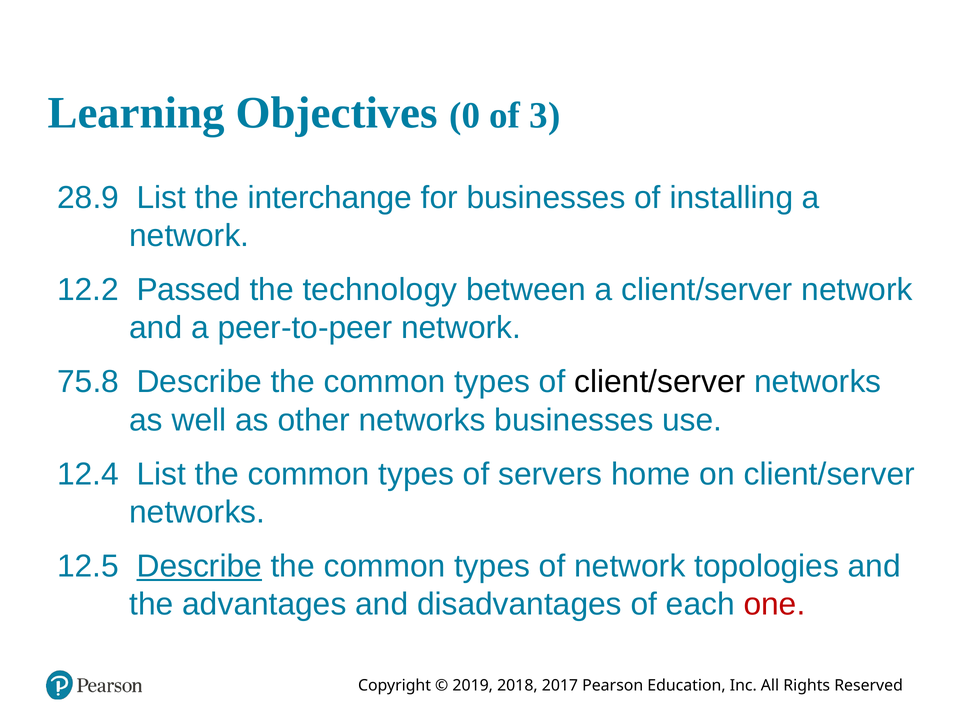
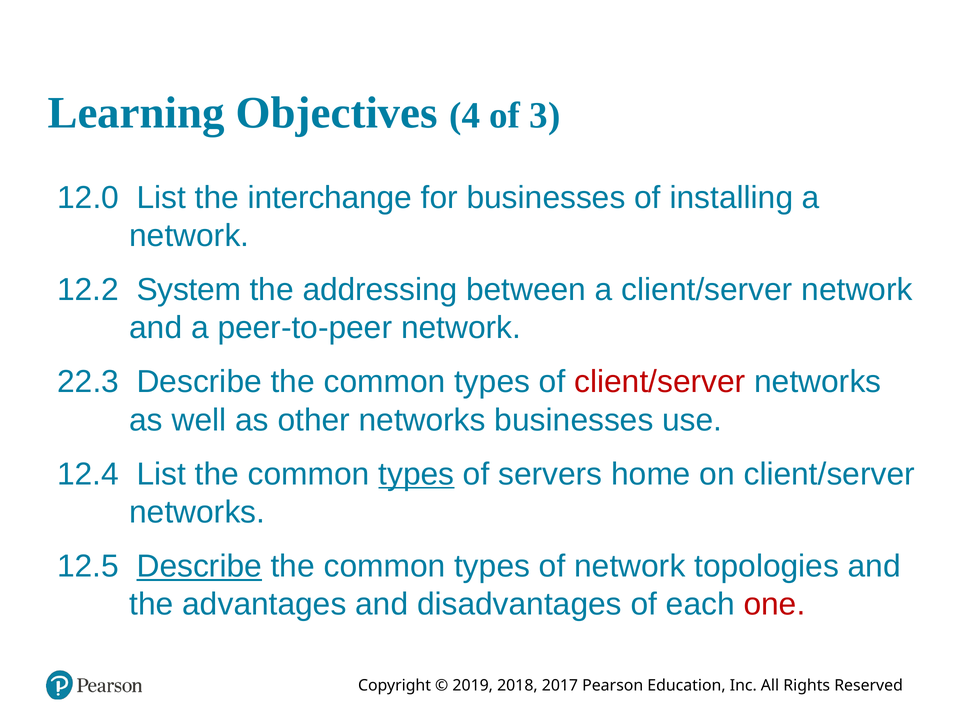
0: 0 -> 4 (465, 116)
28.9: 28.9 -> 12.0 (88, 198)
Passed: Passed -> System (189, 290)
technology: technology -> addressing (380, 290)
75.8: 75.8 -> 22.3 (88, 382)
client/server colour: black -> red (660, 382)
types underline: none -> present (416, 474)
